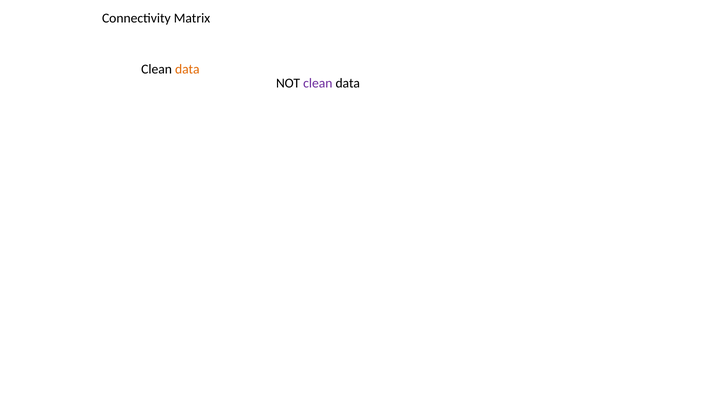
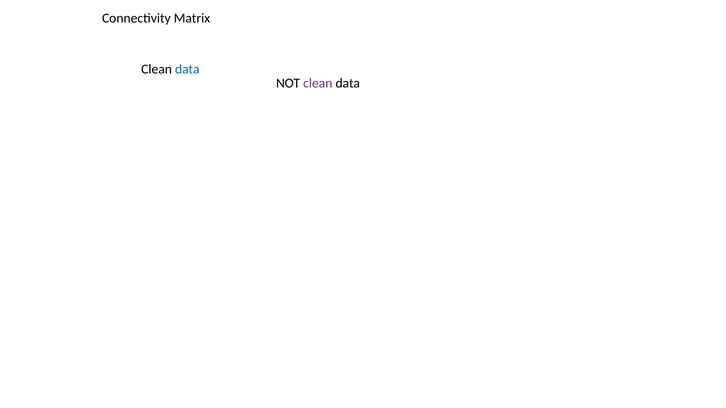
data colour: orange -> blue (187, 69)
